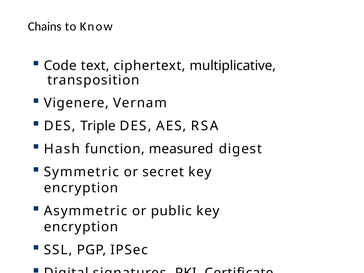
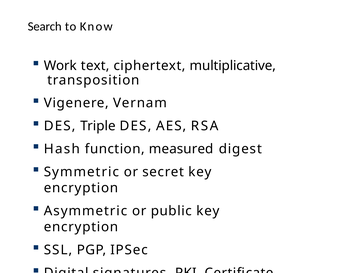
Chains: Chains -> Search (45, 26)
Code: Code -> Work (60, 66)
